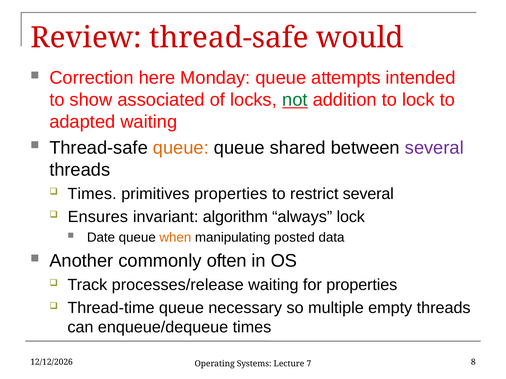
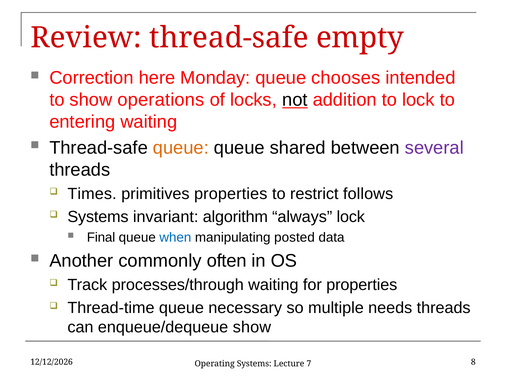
would: would -> empty (360, 38)
attempts: attempts -> chooses (346, 78)
associated: associated -> operations (161, 100)
not colour: green -> black (295, 100)
adapted: adapted -> entering (82, 122)
restrict several: several -> follows (368, 194)
Ensures: Ensures -> Systems (98, 217)
Date: Date -> Final (101, 238)
when colour: orange -> blue (175, 238)
processes/release: processes/release -> processes/through (178, 285)
empty: empty -> needs (390, 308)
enqueue/dequeue times: times -> show (252, 328)
